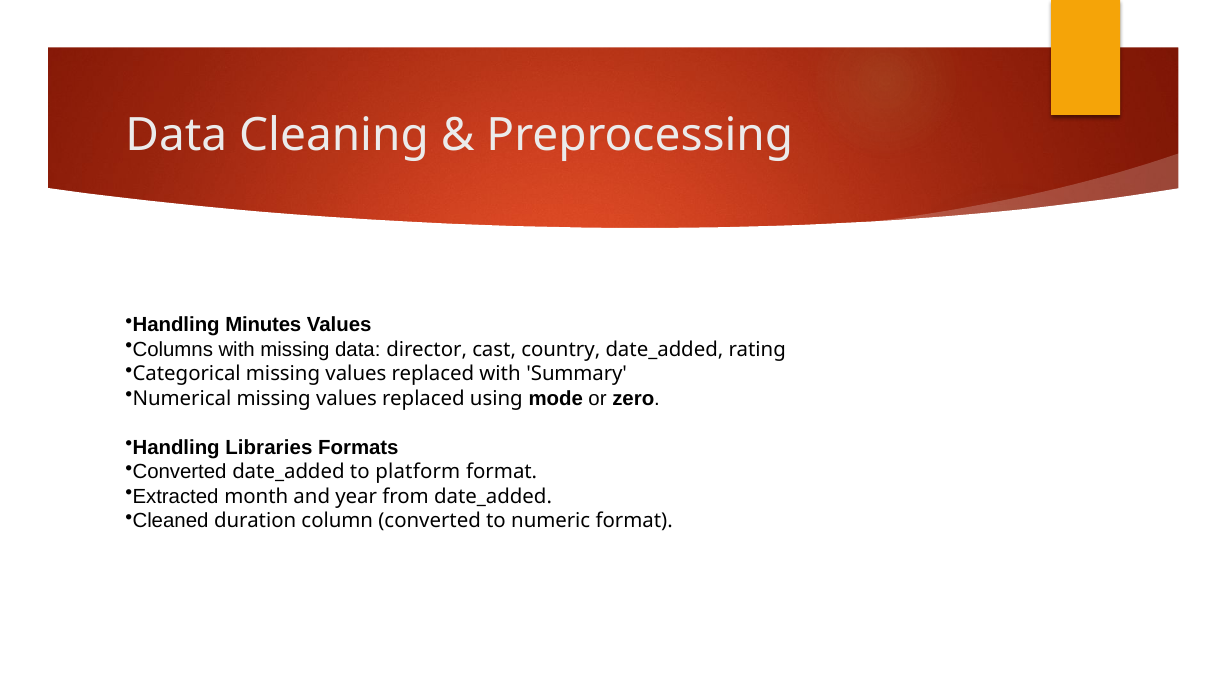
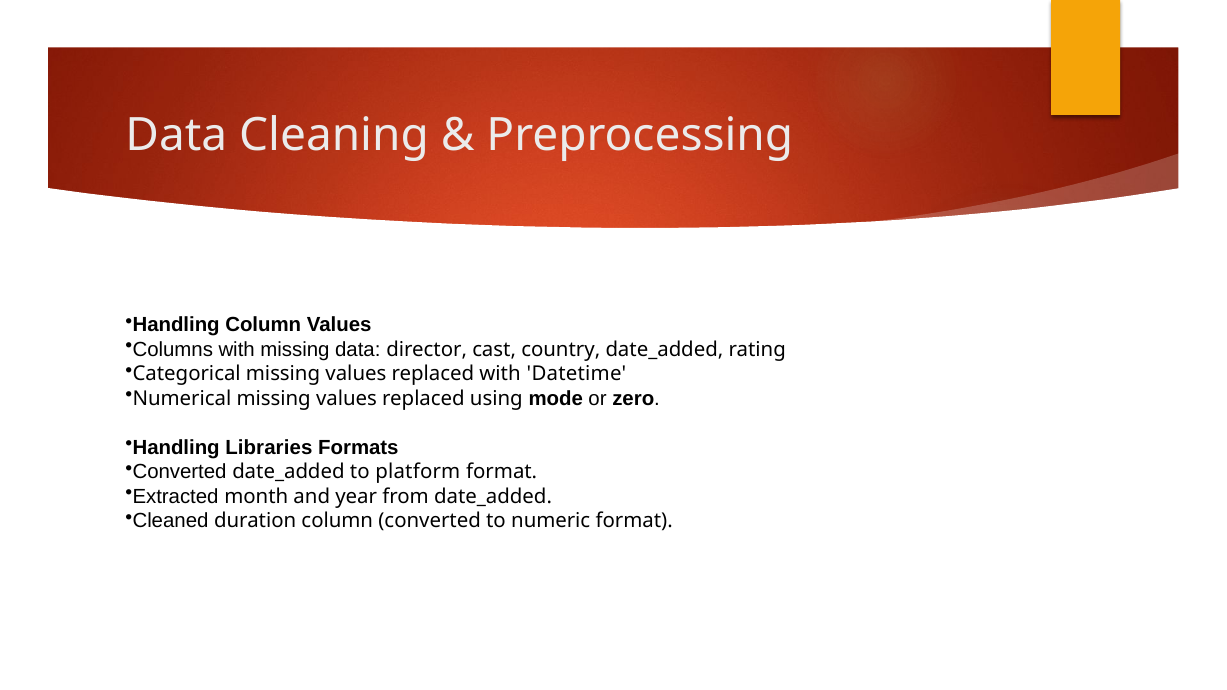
Handling Minutes: Minutes -> Column (263, 325)
Summary: Summary -> Datetime (577, 374)
